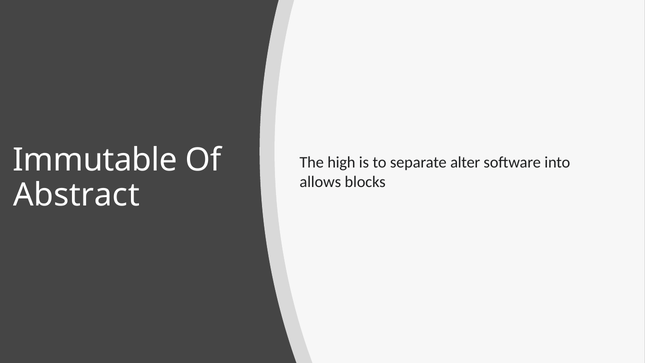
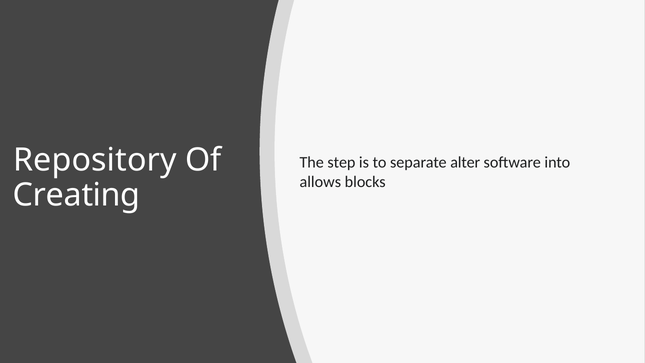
Immutable: Immutable -> Repository (95, 160)
high: high -> step (341, 162)
Abstract: Abstract -> Creating (77, 195)
